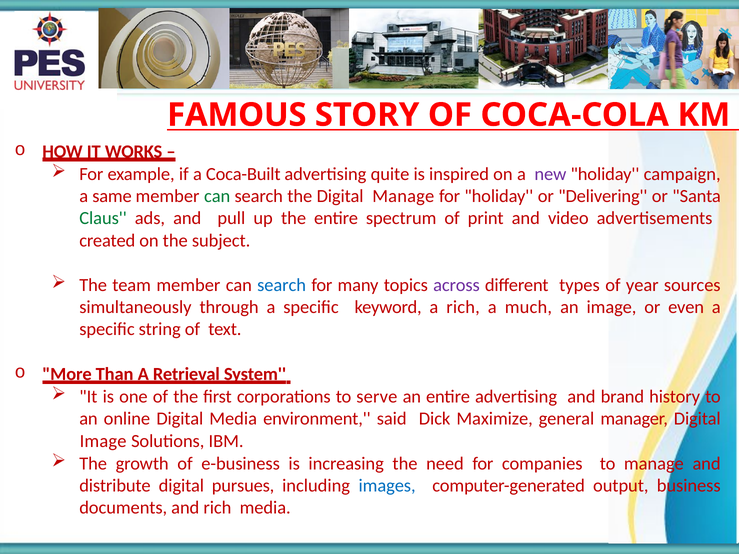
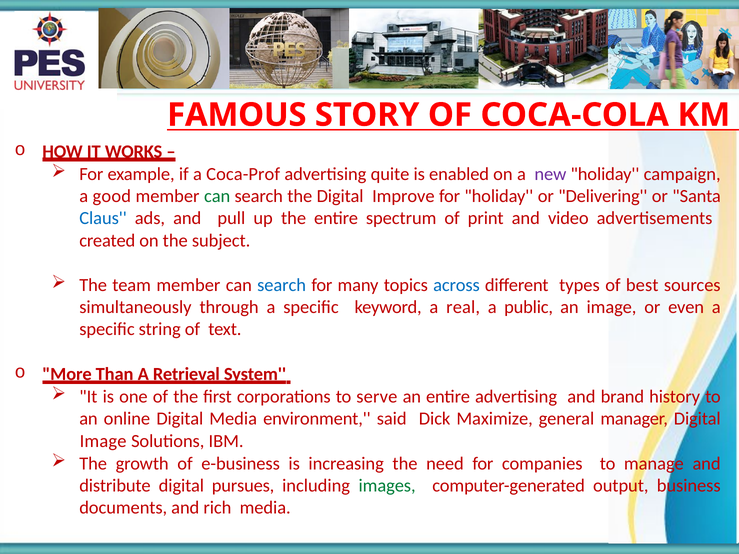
Coca-Built: Coca-Built -> Coca-Prof (243, 174)
inspired: inspired -> enabled (459, 174)
same: same -> good (112, 196)
Digital Manage: Manage -> Improve (403, 196)
Claus colour: green -> blue (103, 218)
across colour: purple -> blue (456, 285)
year: year -> best (642, 285)
a rich: rich -> real (463, 307)
much: much -> public (529, 307)
images colour: blue -> green (387, 486)
